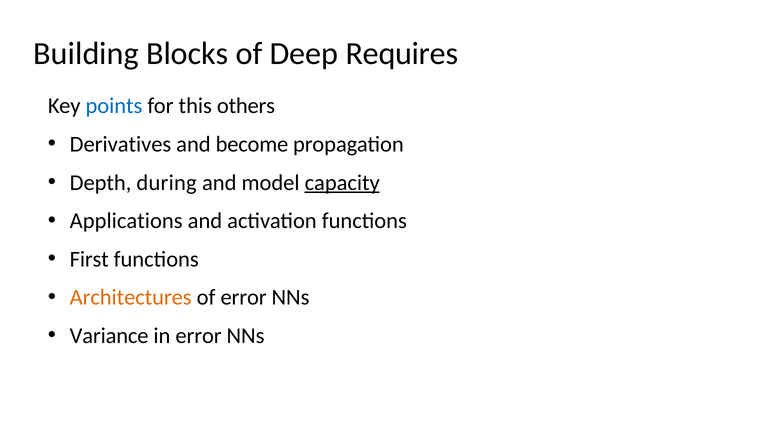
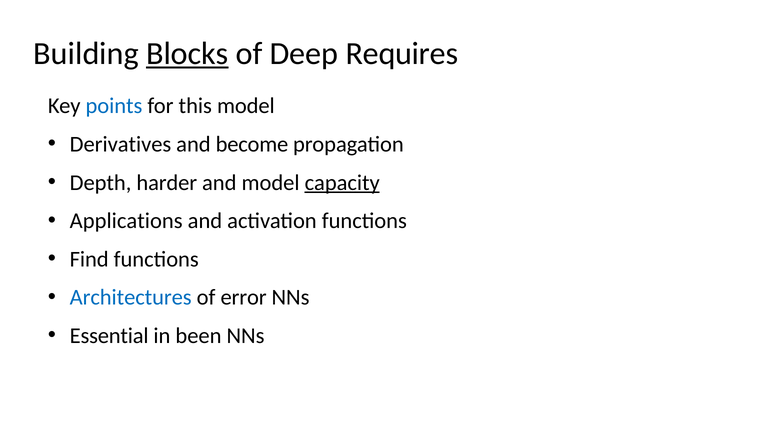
Blocks underline: none -> present (187, 53)
this others: others -> model (246, 106)
during: during -> harder (167, 182)
First: First -> Find (89, 259)
Architectures colour: orange -> blue (131, 297)
Variance: Variance -> Essential (109, 336)
in error: error -> been (198, 336)
